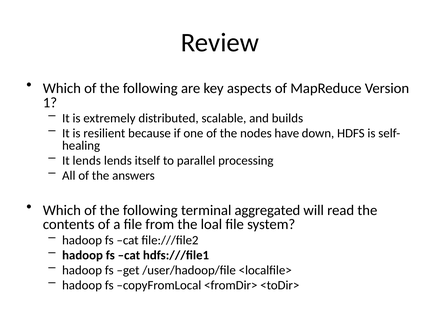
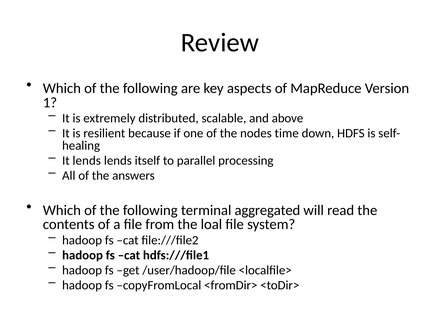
builds: builds -> above (288, 118)
have: have -> time (287, 133)
